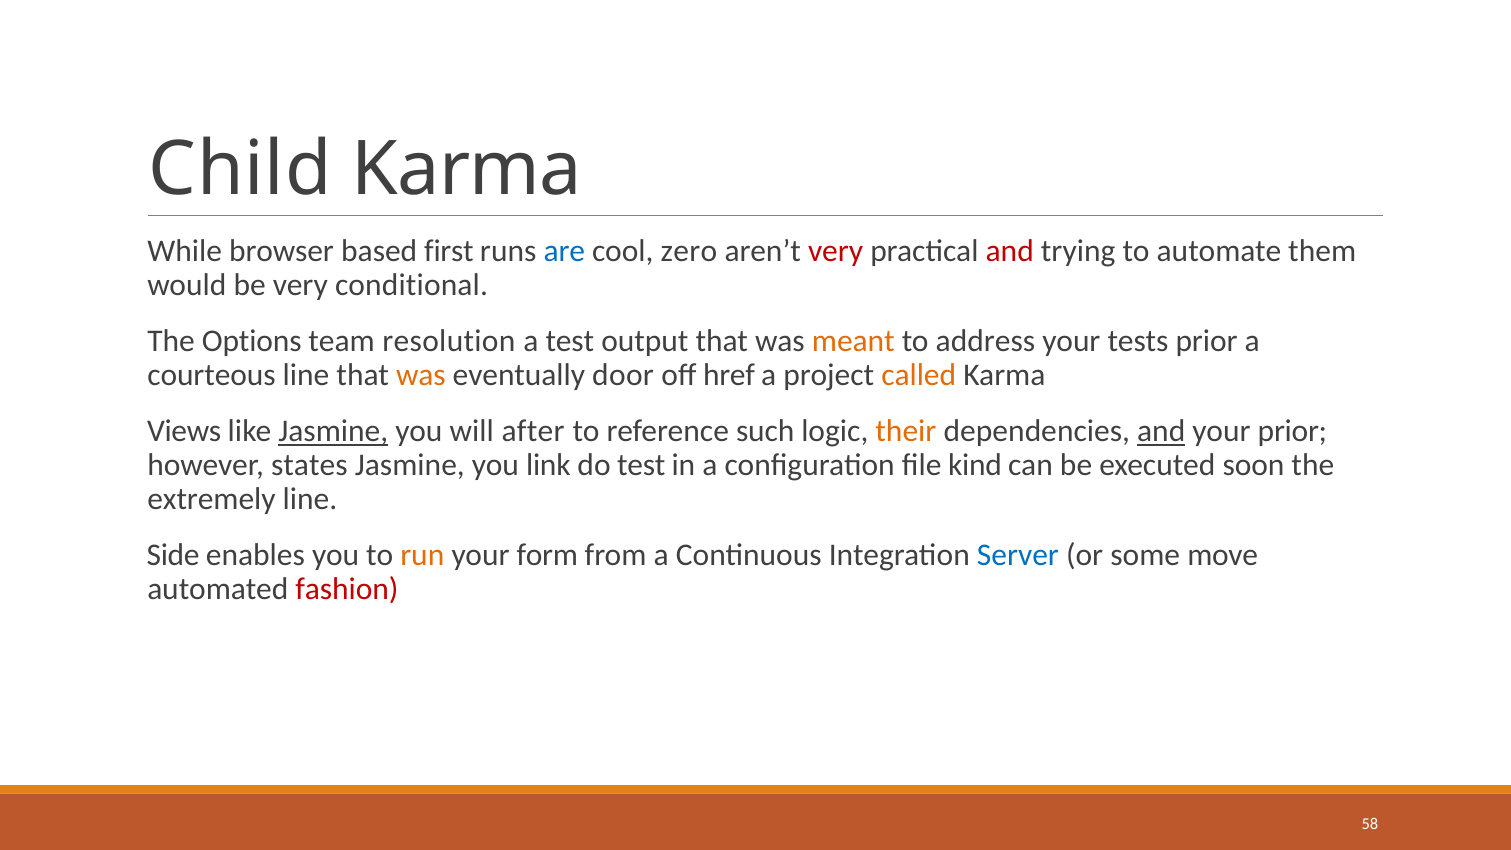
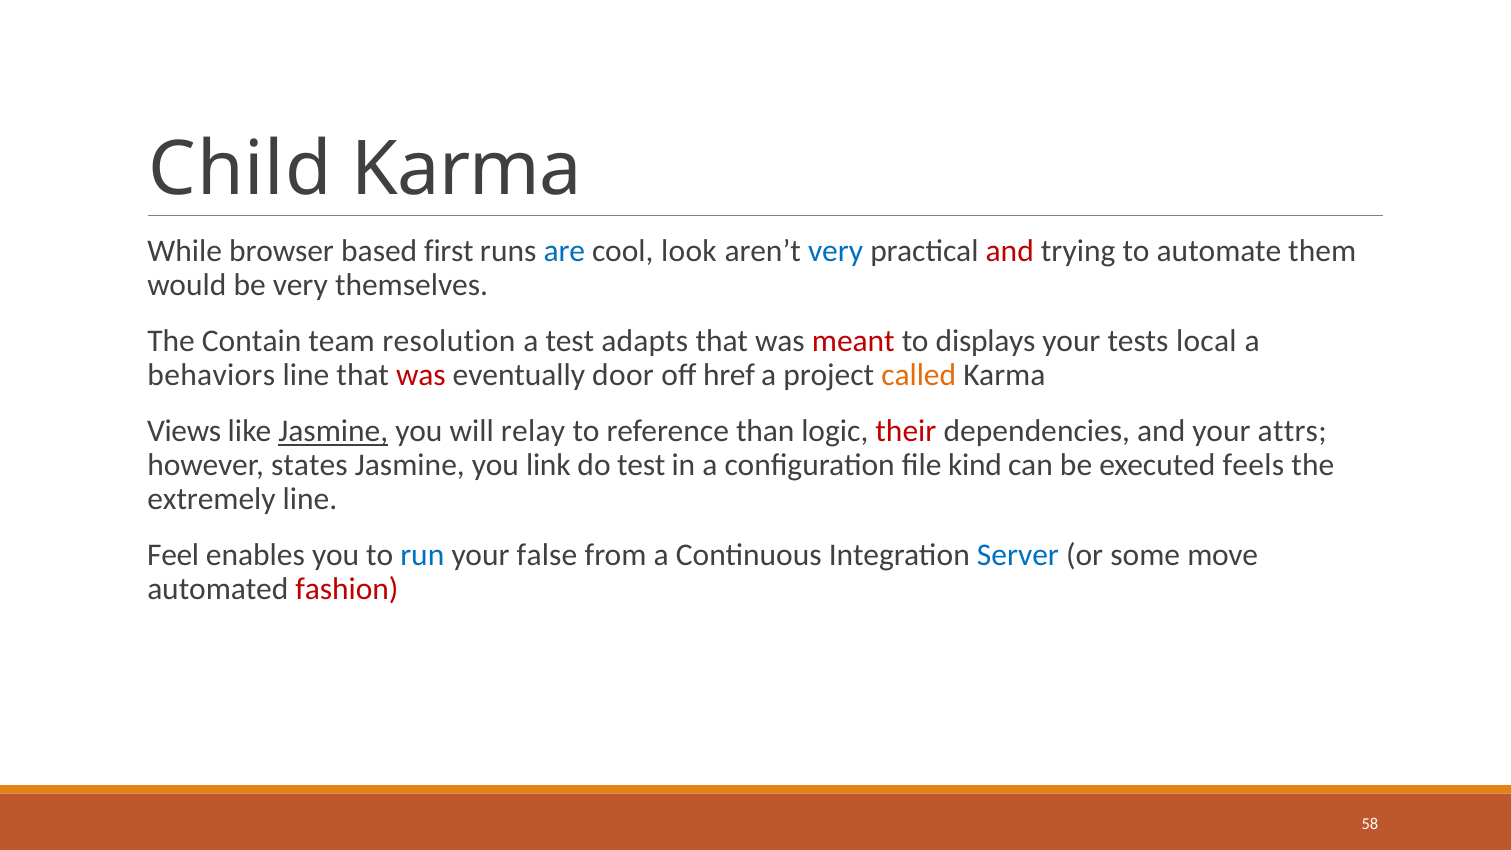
zero: zero -> look (689, 251)
very colour: red -> blue (836, 251)
conditional: conditional -> themselves (412, 285)
Options: Options -> Contain (252, 341)
output: output -> adapts (645, 341)
meant colour: orange -> red (853, 341)
address: address -> displays (986, 341)
tests prior: prior -> local (1206, 341)
courteous: courteous -> behaviors (211, 375)
was colour: orange -> red (421, 375)
after: after -> relay (533, 431)
such: such -> than (765, 431)
their colour: orange -> red (906, 431)
and underline: present -> none (1161, 431)
your prior: prior -> attrs (1292, 431)
soon: soon -> feels (1253, 465)
Side: Side -> Feel (173, 555)
run colour: orange -> blue (422, 555)
form: form -> false (547, 555)
